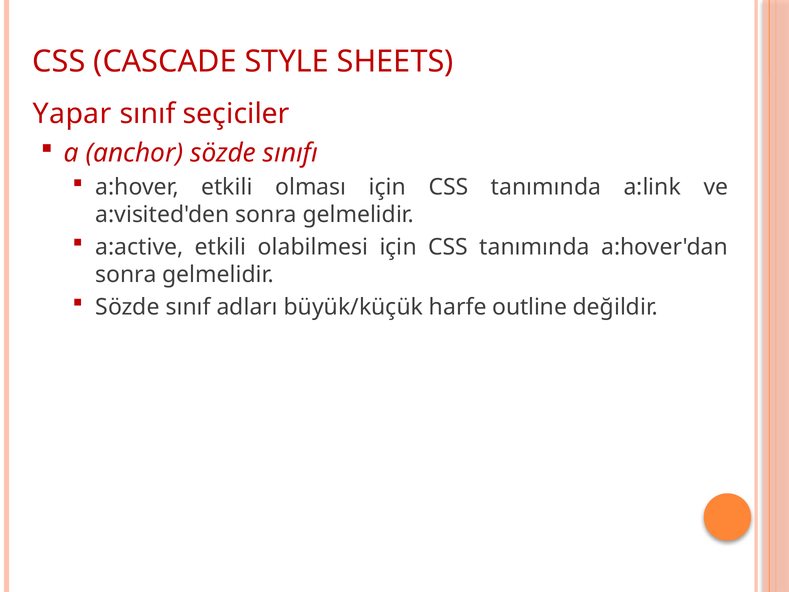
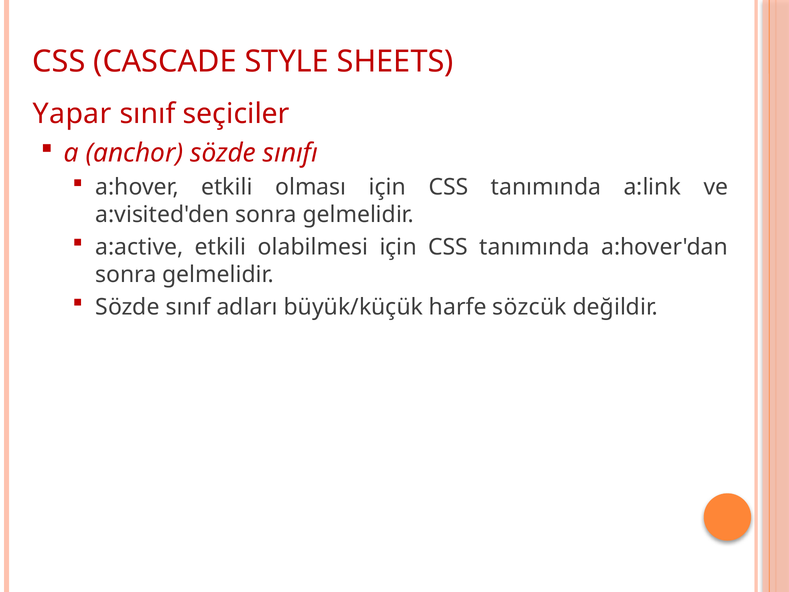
outline: outline -> sözcük (530, 307)
